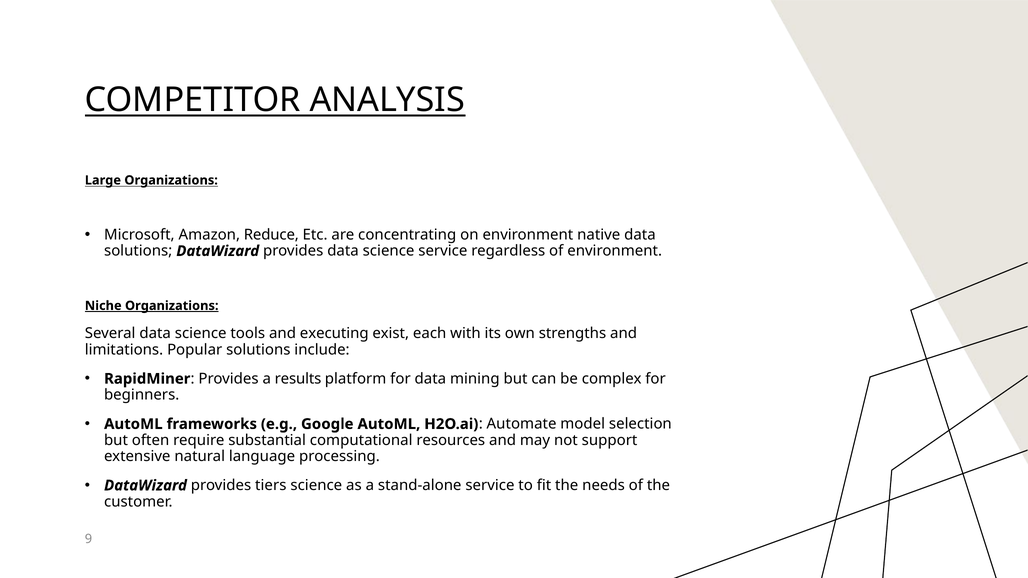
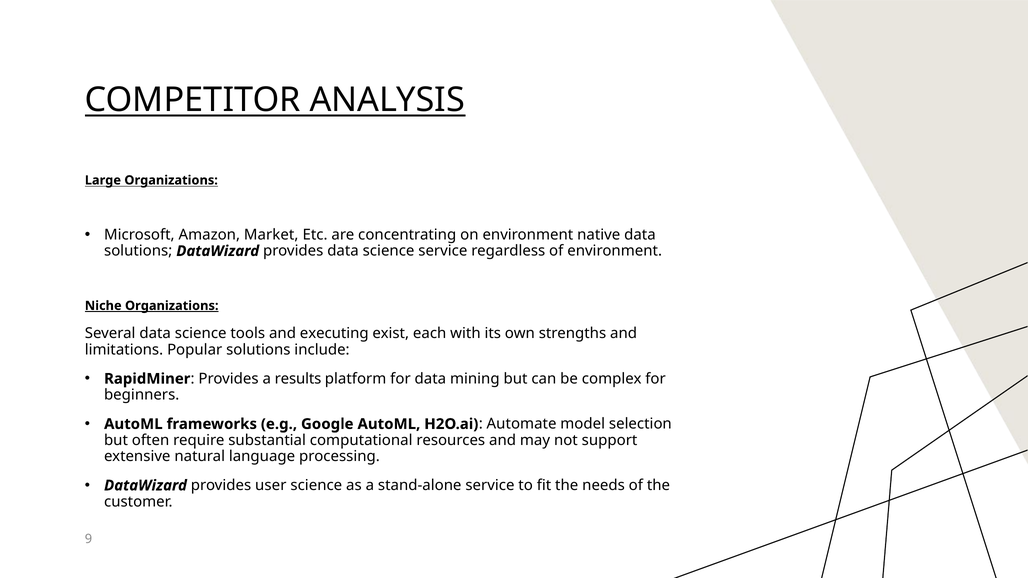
Reduce: Reduce -> Market (271, 235)
tiers: tiers -> user (271, 486)
